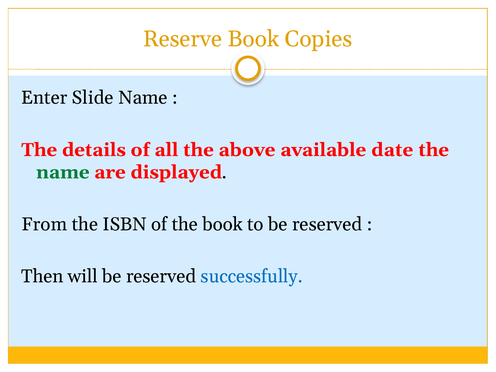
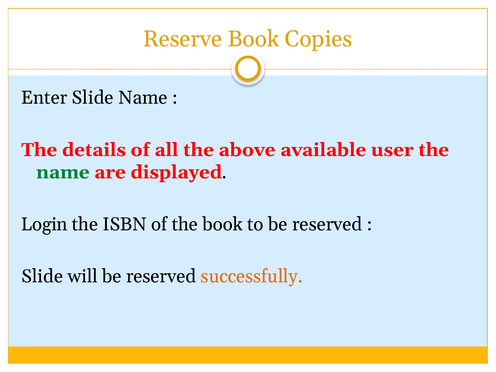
date: date -> user (392, 150)
From: From -> Login (44, 224)
Then: Then -> Slide (42, 277)
successfully colour: blue -> orange (252, 277)
